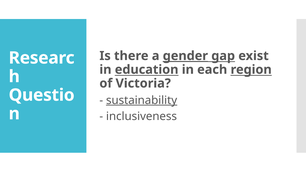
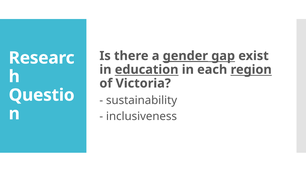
sustainability underline: present -> none (142, 100)
